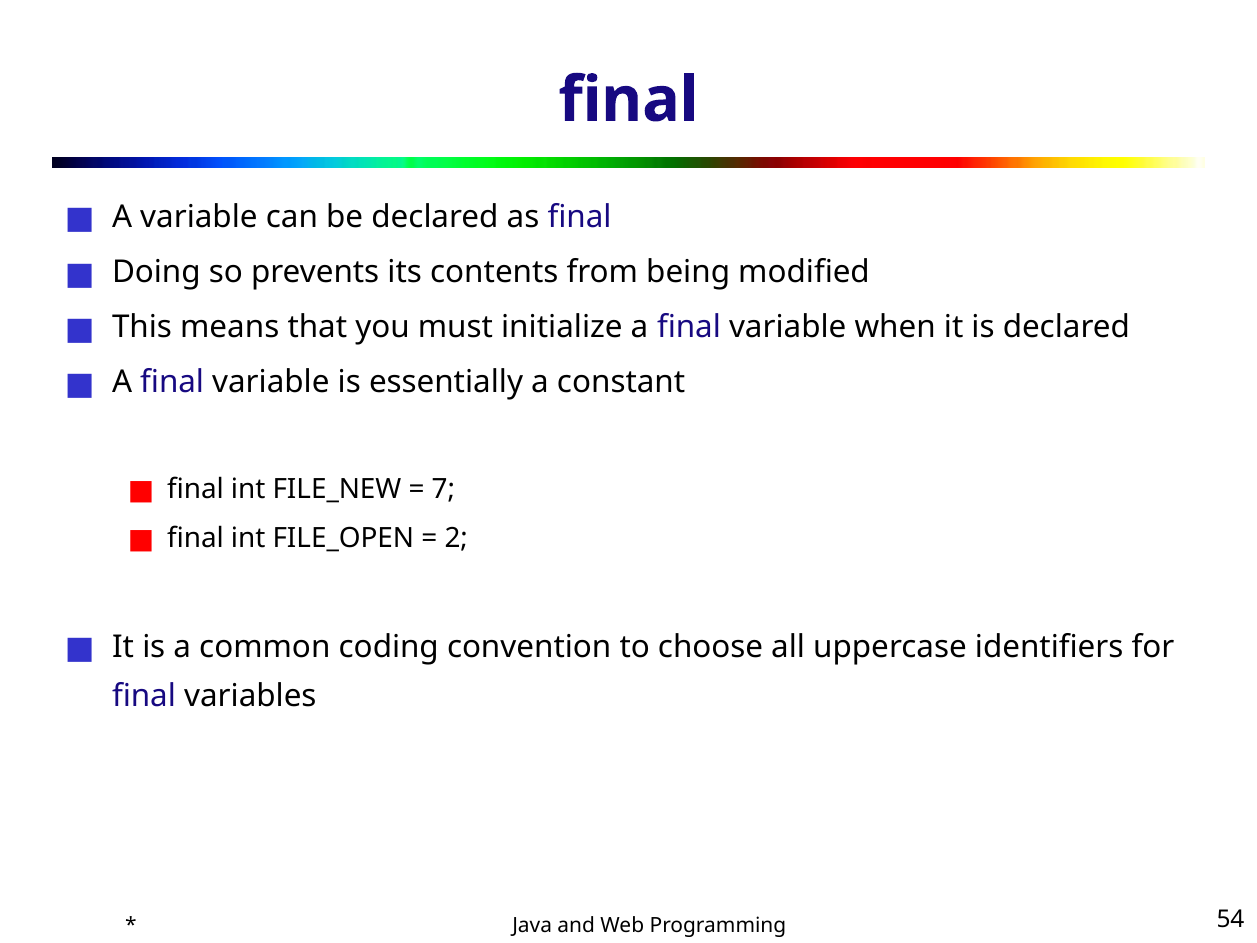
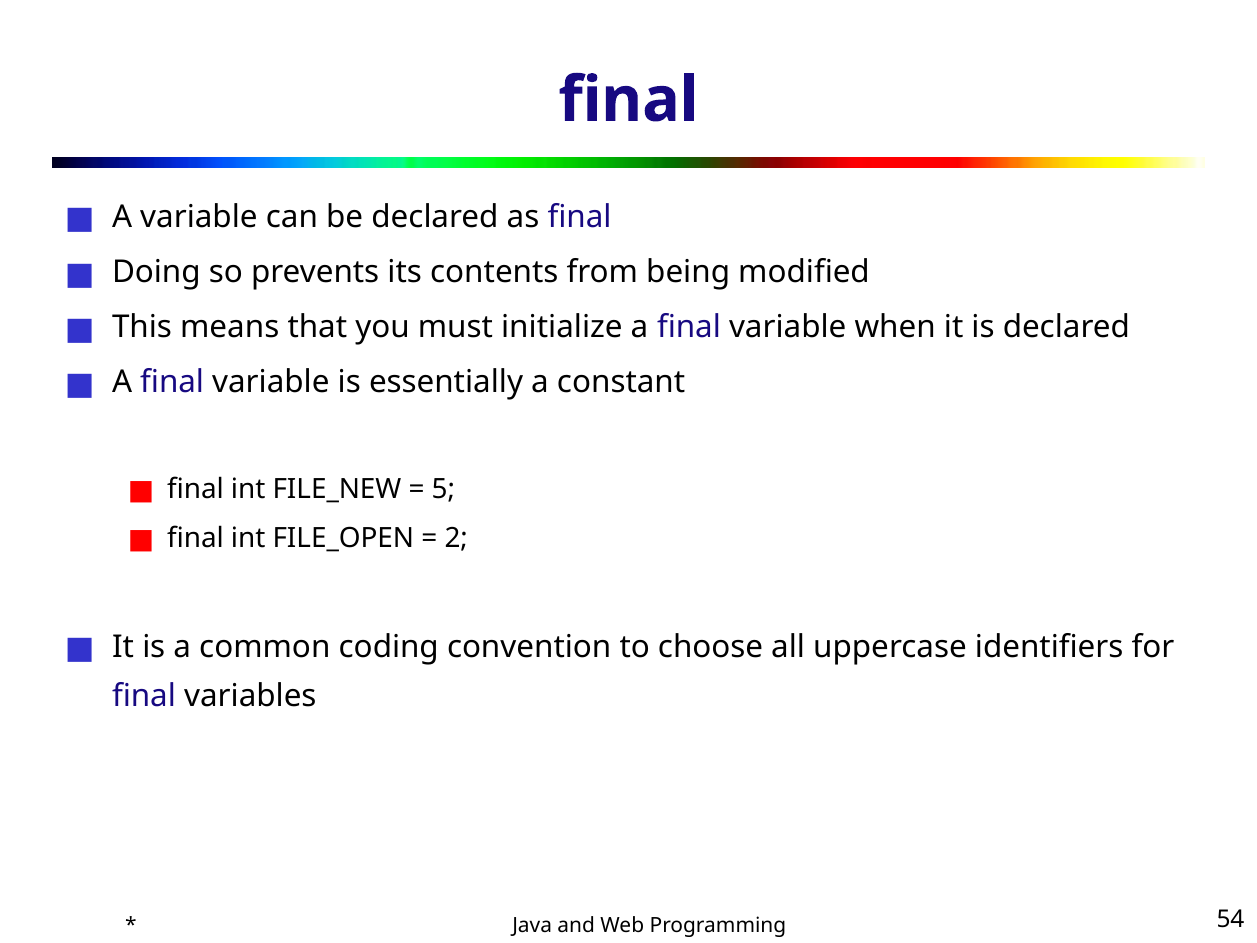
7: 7 -> 5 (443, 489)
